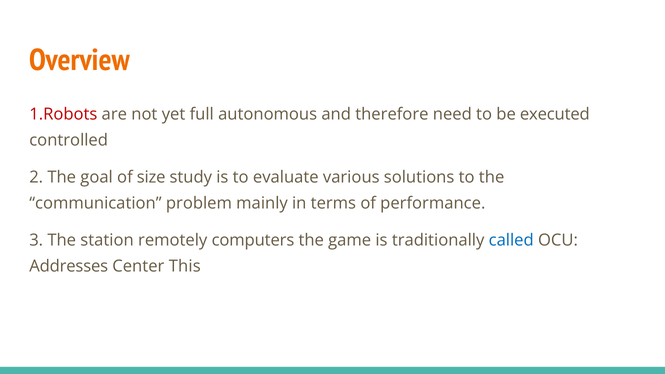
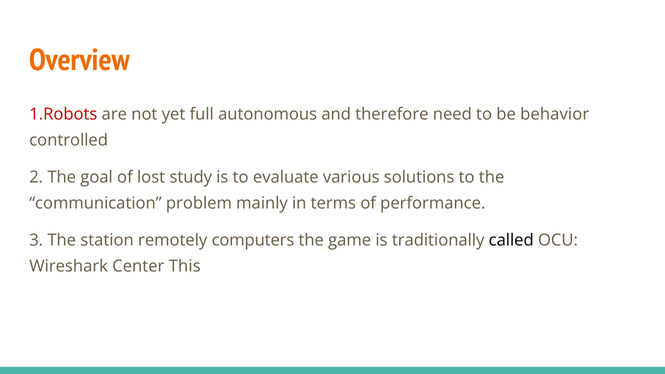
executed: executed -> behavior (555, 114)
size: size -> lost (151, 177)
called colour: blue -> black (511, 241)
Addresses: Addresses -> Wireshark (69, 267)
